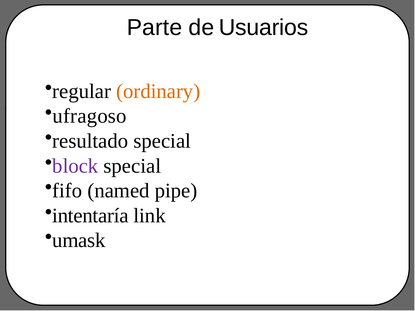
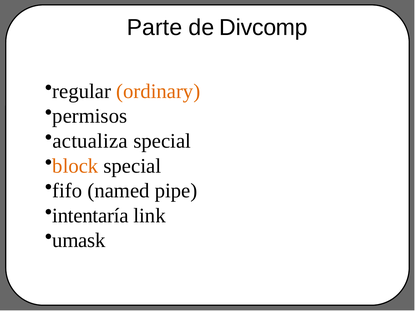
Usuarios: Usuarios -> Divcomp (264, 28)
ufragoso: ufragoso -> permisos (90, 116)
resultado: resultado -> actualiza (90, 141)
block colour: purple -> orange (75, 166)
